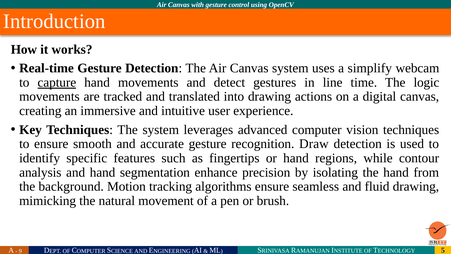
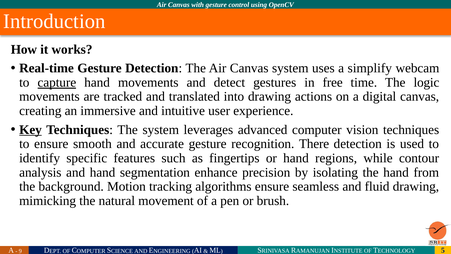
line: line -> free (333, 82)
Key underline: none -> present (31, 130)
Draw: Draw -> There (314, 144)
